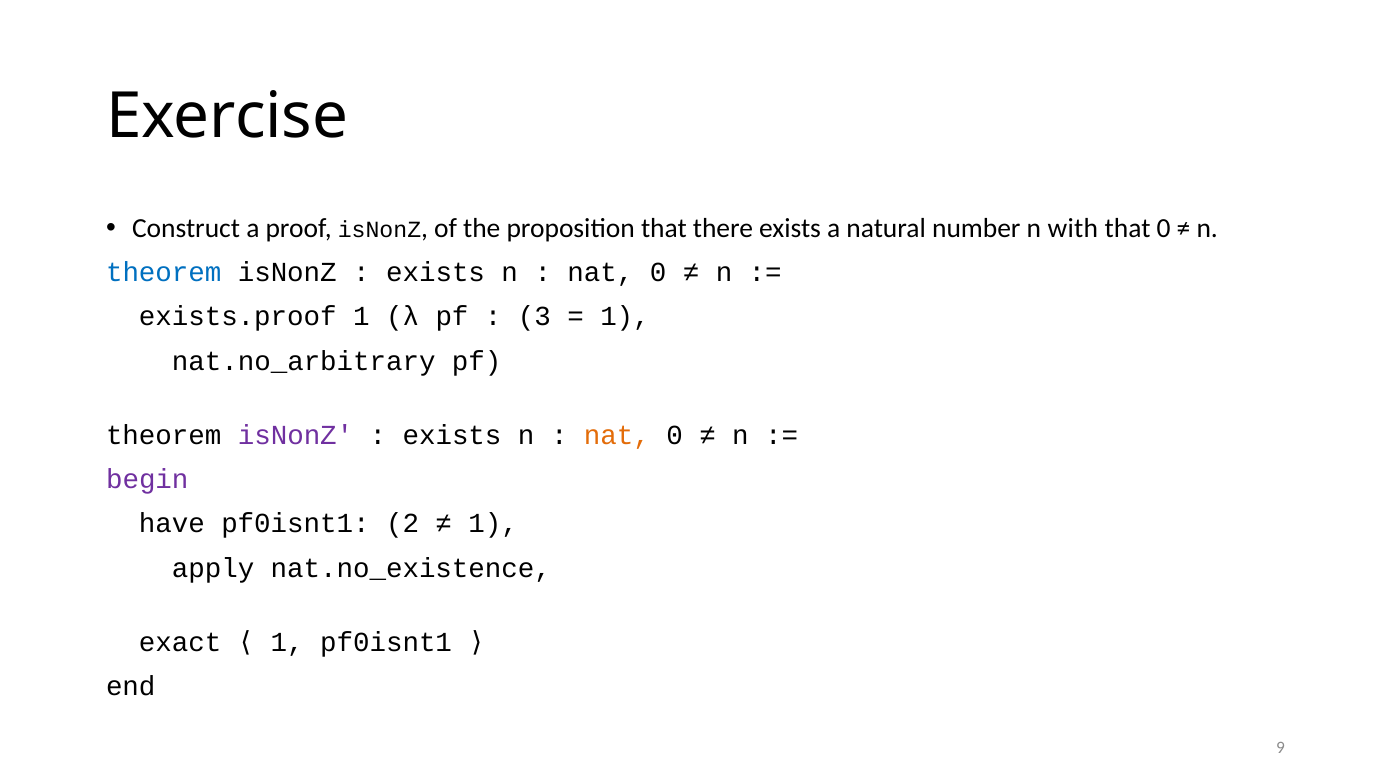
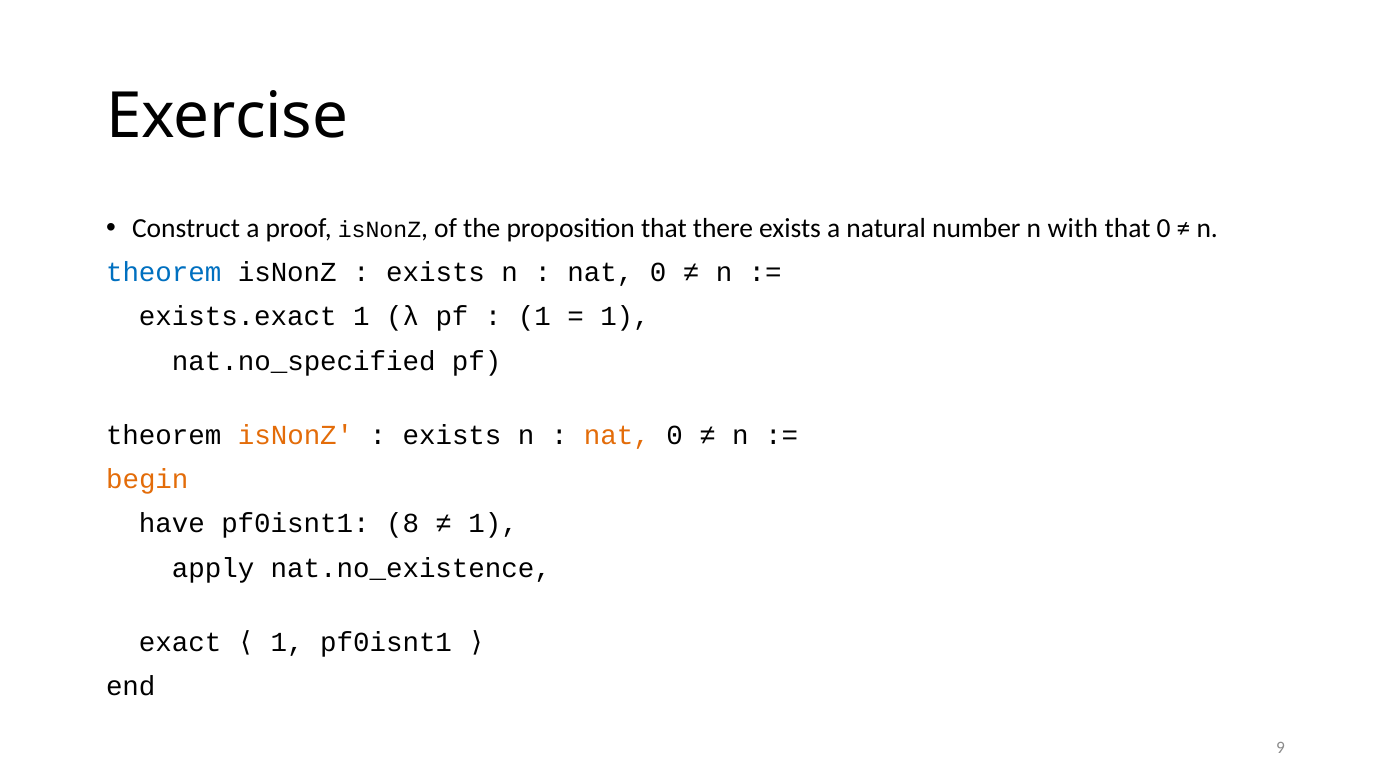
exists.proof: exists.proof -> exists.exact (238, 317)
3: 3 -> 1 (534, 317)
nat.no_arbitrary: nat.no_arbitrary -> nat.no_specified (304, 361)
isNonZ colour: purple -> orange (296, 435)
begin colour: purple -> orange (147, 479)
2: 2 -> 8 (403, 523)
